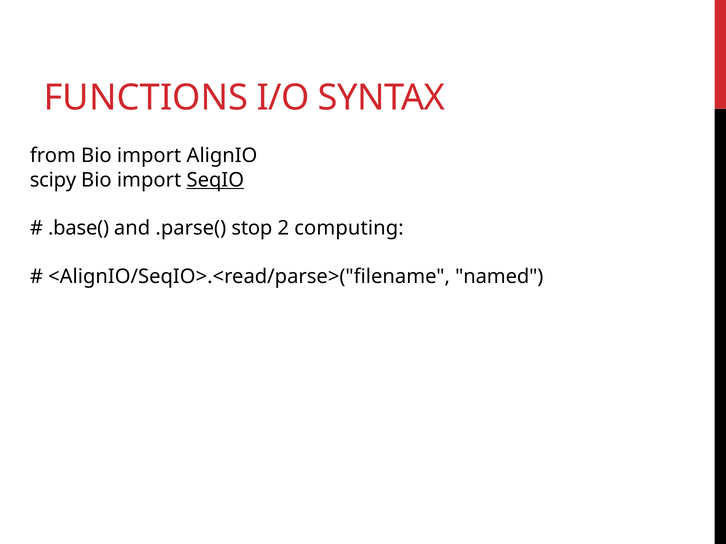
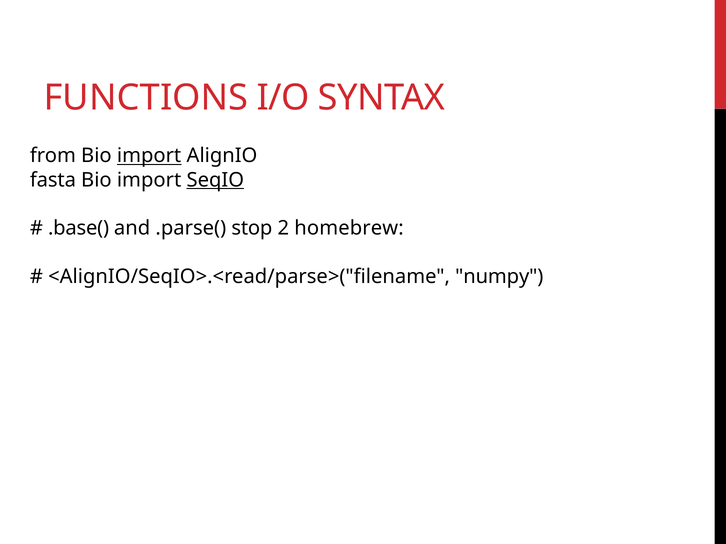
import underline: none -> present (149, 156)
scipy: scipy -> fasta (53, 180)
computing: computing -> homebrew (349, 229)
named: named -> numpy (499, 277)
